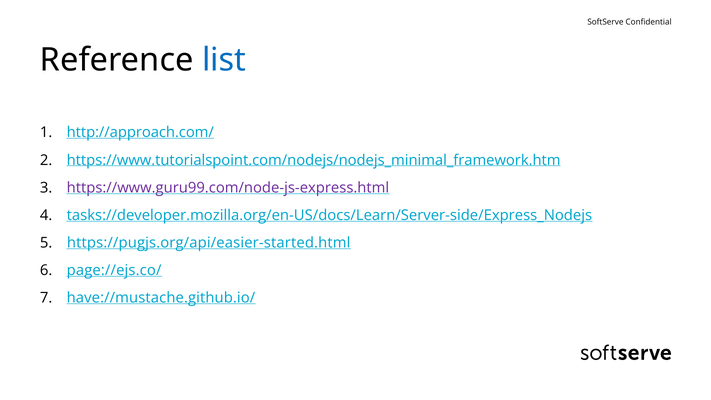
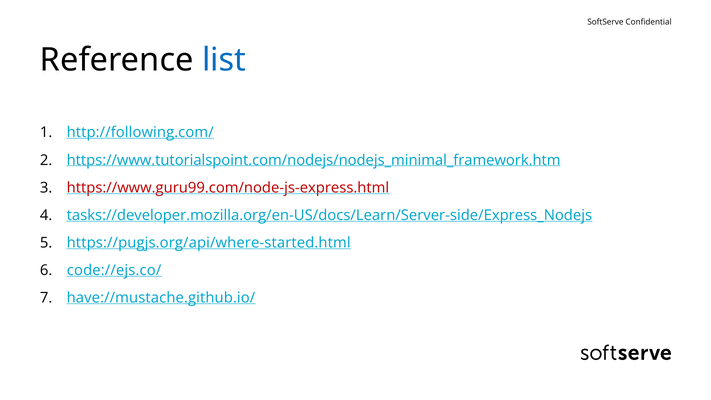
http://approach.com/: http://approach.com/ -> http://following.com/ (140, 133)
https://www.guru99.com/node-js-express.html colour: purple -> red (228, 188)
https://pugjs.org/api/easier-started.html: https://pugjs.org/api/easier-started.html -> https://pugjs.org/api/where-started.html (209, 243)
page://ejs.co/: page://ejs.co/ -> code://ejs.co/ (114, 270)
